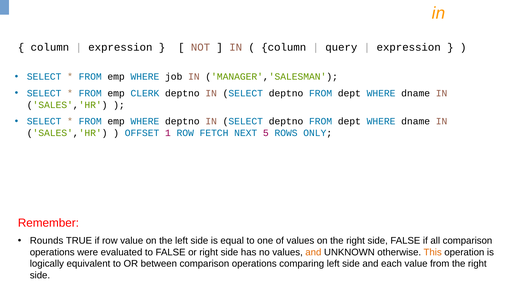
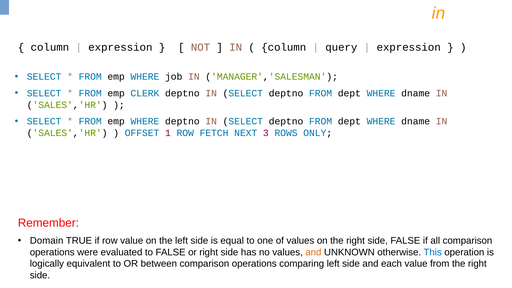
5: 5 -> 3 (266, 133)
Rounds: Rounds -> Domain (47, 241)
This colour: orange -> blue (433, 252)
